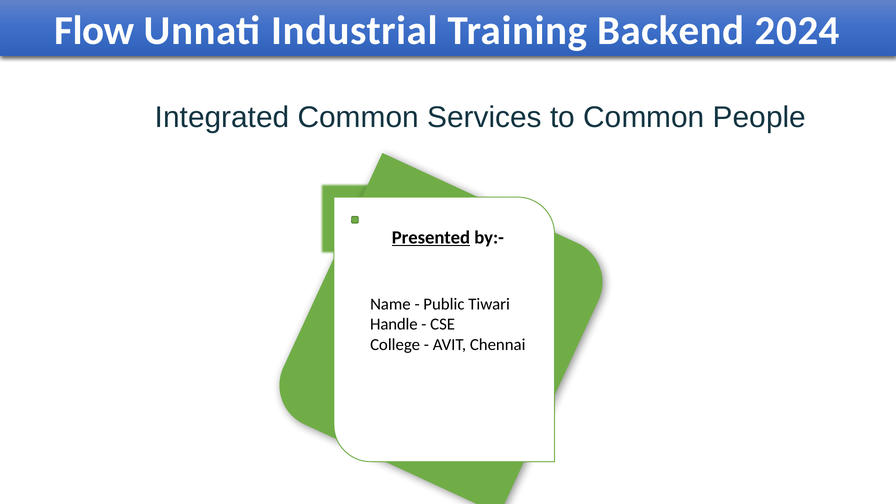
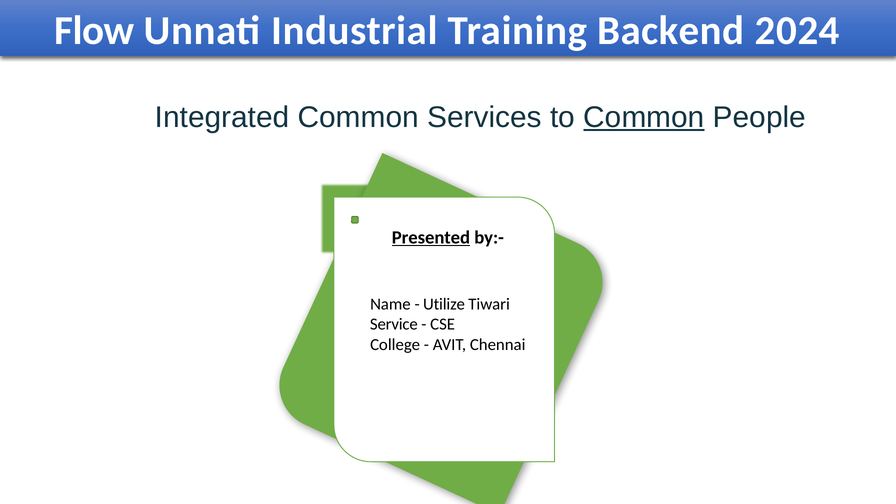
Common underline: none -> present (644, 117)
Public: Public -> Utilize (444, 304)
Handle: Handle -> Service (394, 324)
